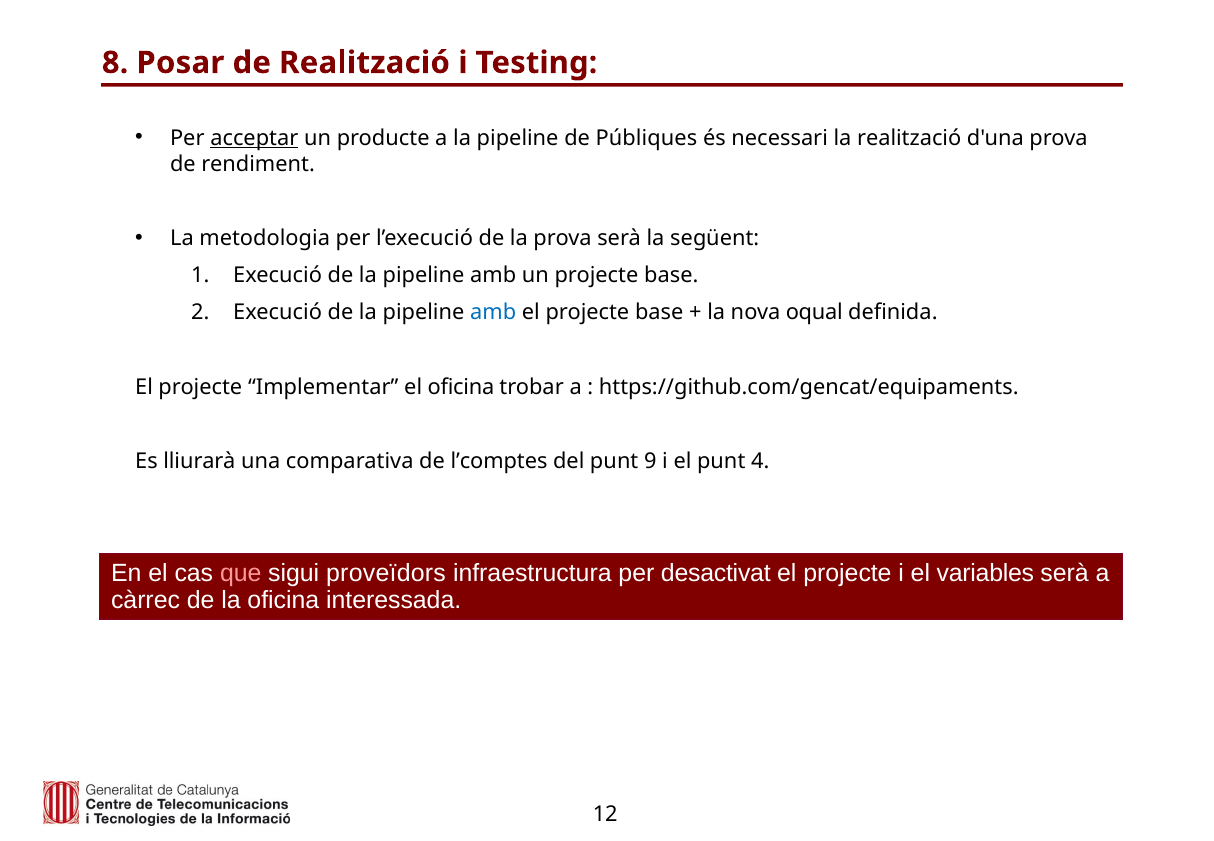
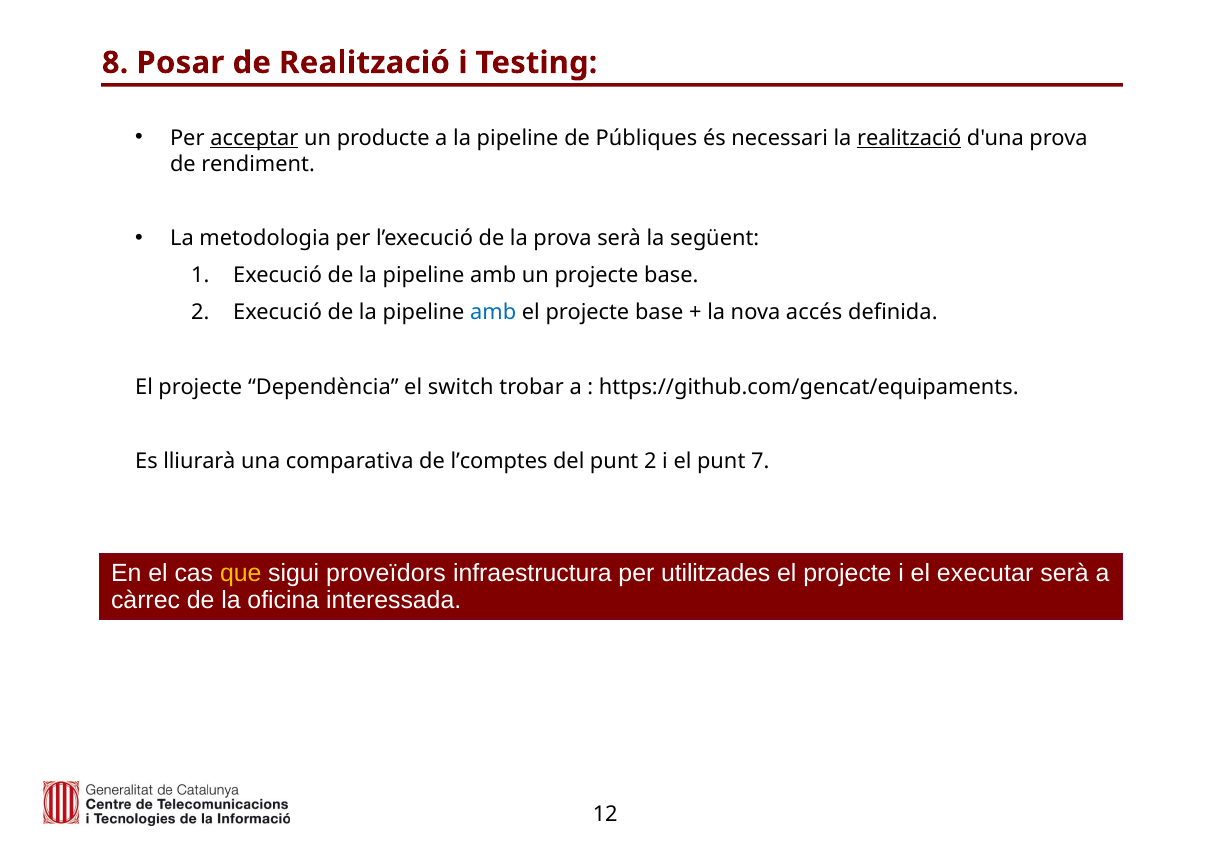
realització underline: none -> present (909, 138)
oqual: oqual -> accés (814, 312)
Implementar: Implementar -> Dependència (323, 387)
el oficina: oficina -> switch (461, 387)
punt 9: 9 -> 2 (650, 461)
4: 4 -> 7 (760, 461)
que colour: pink -> yellow (241, 573)
desactivat: desactivat -> utilitzades (716, 573)
variables: variables -> executar (985, 573)
